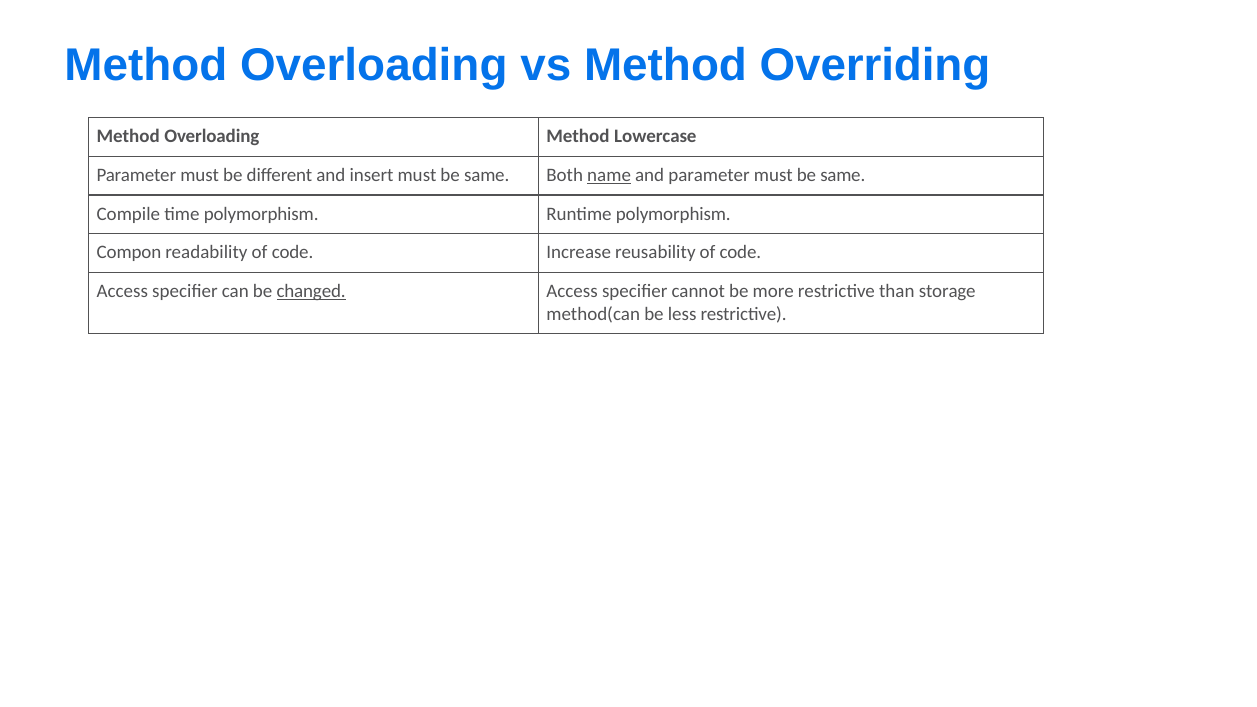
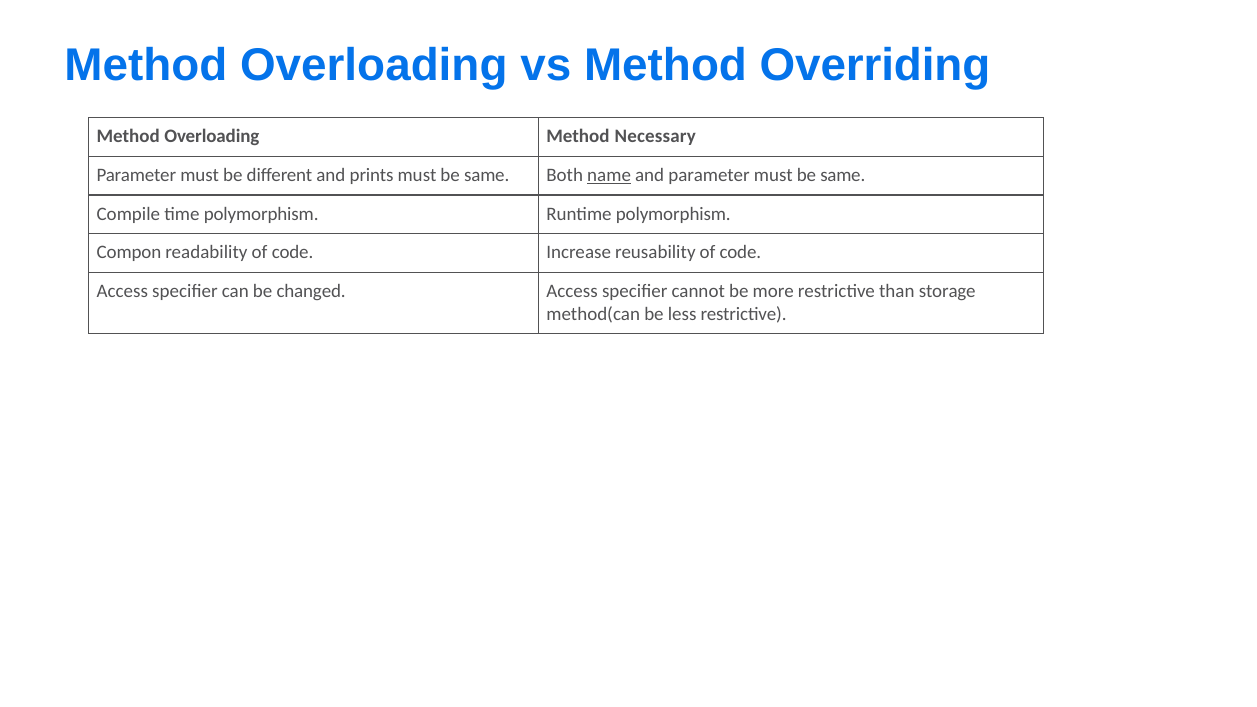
Lowercase: Lowercase -> Necessary (655, 136)
insert: insert -> prints (372, 175)
changed underline: present -> none (311, 291)
